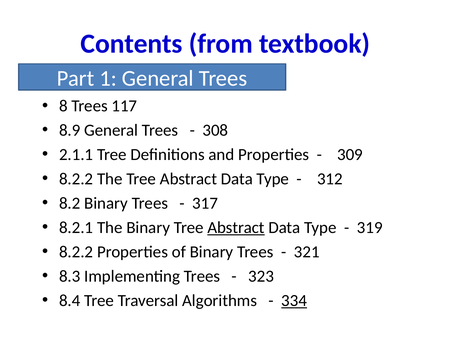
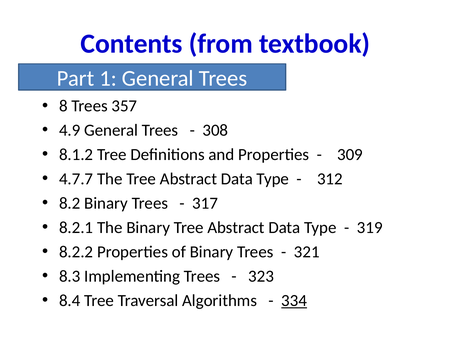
117: 117 -> 357 (124, 106)
8.9: 8.9 -> 4.9 (70, 130)
2.1.1: 2.1.1 -> 8.1.2 (76, 155)
8.2.2: 8.2.2 -> 4.7.7 (76, 179)
Abstract underline: present -> none (236, 228)
